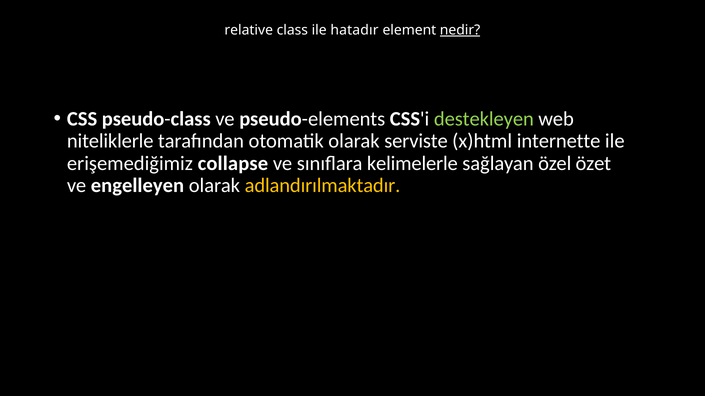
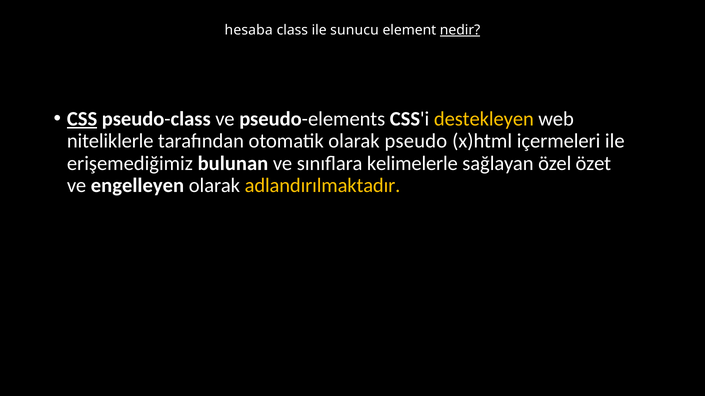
relative: relative -> hesaba (249, 30)
hatadır: hatadır -> sunucu (354, 30)
CSS underline: none -> present (82, 119)
destekleyen colour: light green -> yellow (484, 119)
serviste: serviste -> pseudo (416, 141)
internette: internette -> içermeleri (559, 141)
collapse: collapse -> bulunan (233, 164)
